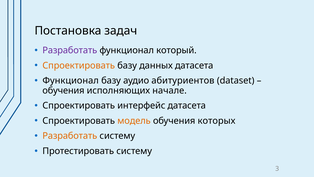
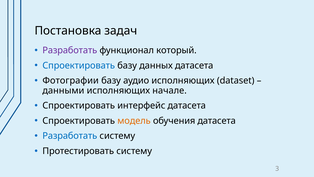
Спроектировать colour: orange -> blue (79, 65)
Функционал: Функционал -> Фотографии (71, 80)
аудио абитуриентов: абитуриентов -> исполняющих (183, 80)
обучения: обучения -> данными (63, 90)
обучения которых: которых -> датасета (217, 121)
Разработать colour: orange -> blue (70, 136)
